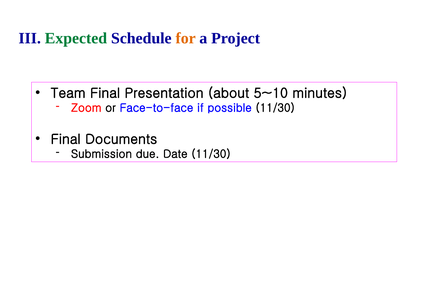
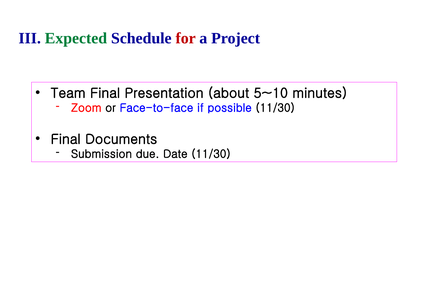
for colour: orange -> red (186, 38)
